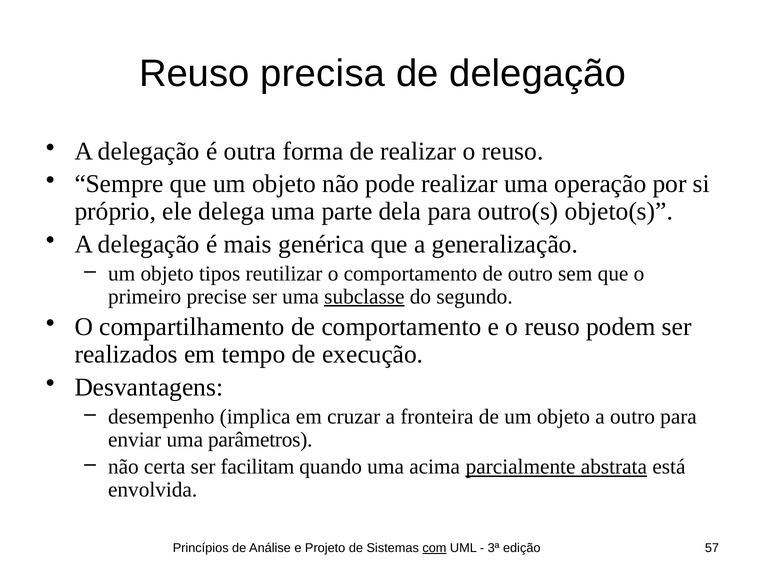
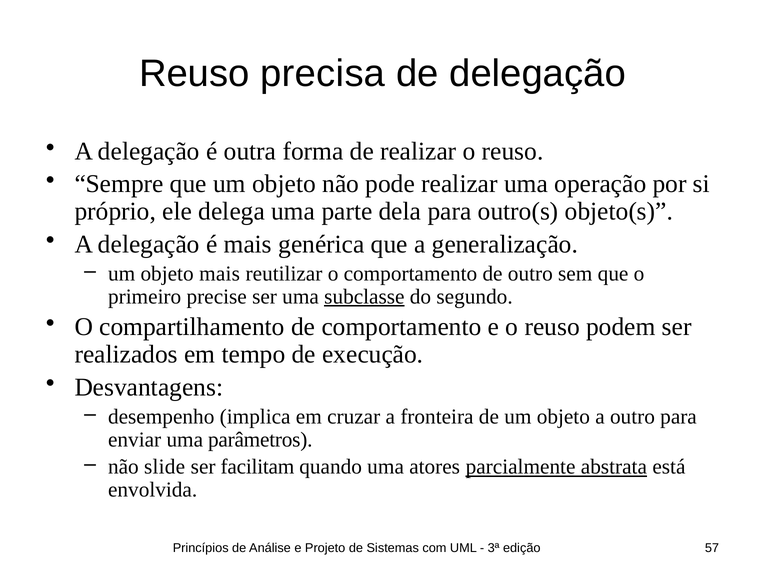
objeto tipos: tipos -> mais (220, 274)
certa: certa -> slide (165, 467)
acima: acima -> atores (435, 467)
com underline: present -> none (434, 548)
